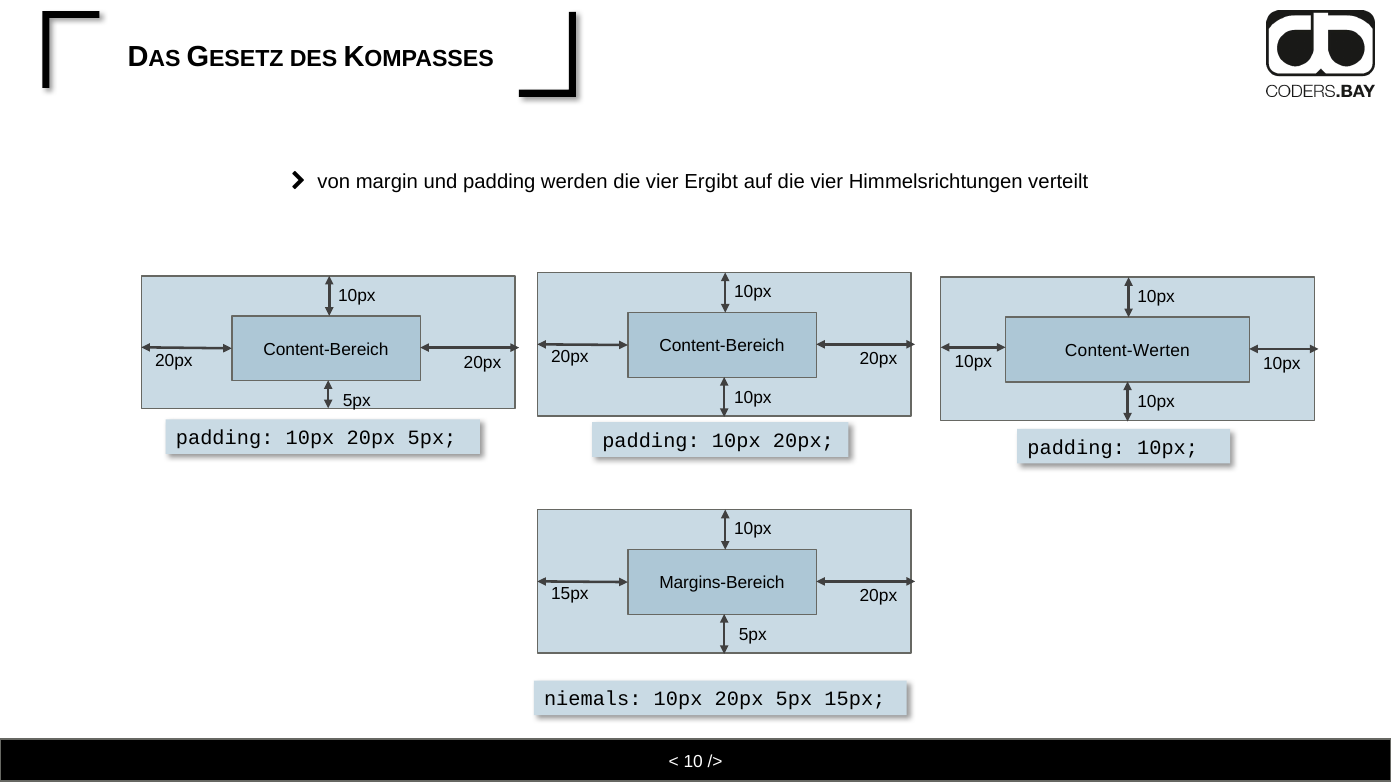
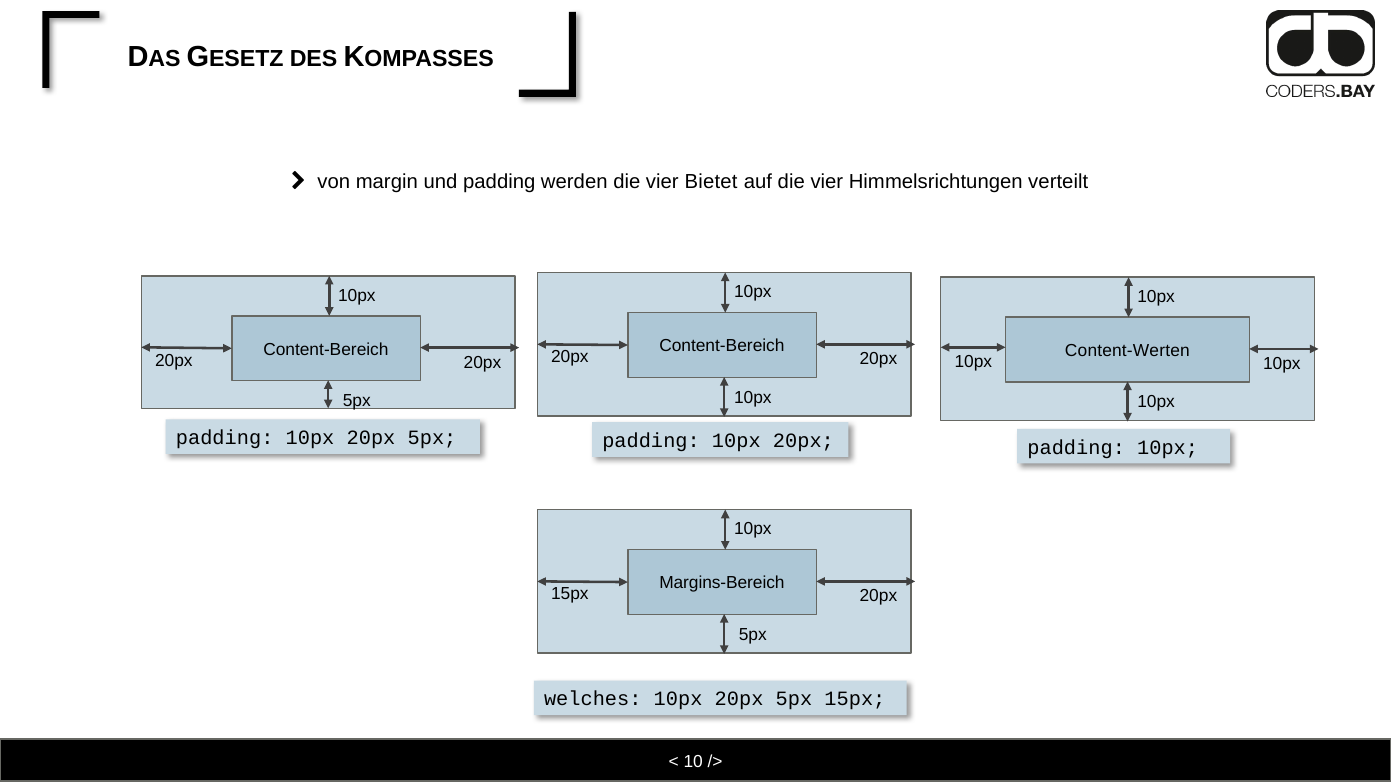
Ergibt: Ergibt -> Bietet (711, 182)
niemals: niemals -> welches (593, 699)
